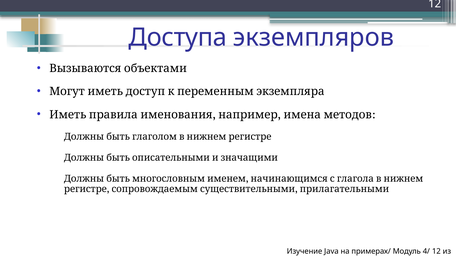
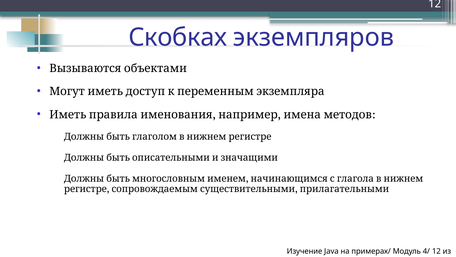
Доступа: Доступа -> Скобках (178, 37)
